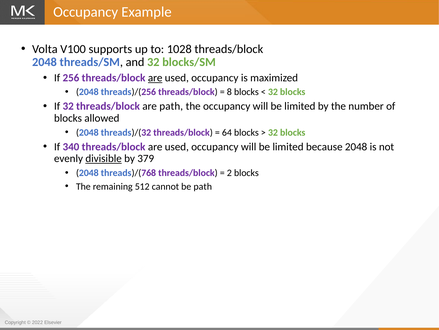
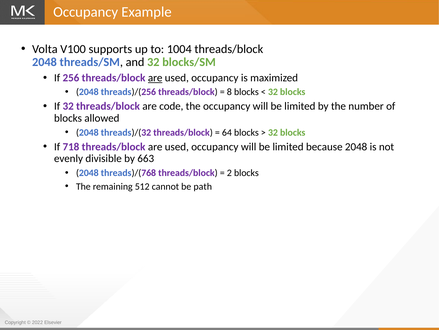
1028: 1028 -> 1004 (179, 49)
are path: path -> code (171, 106)
340: 340 -> 718 (71, 146)
divisible underline: present -> none (104, 158)
379: 379 -> 663 (146, 158)
